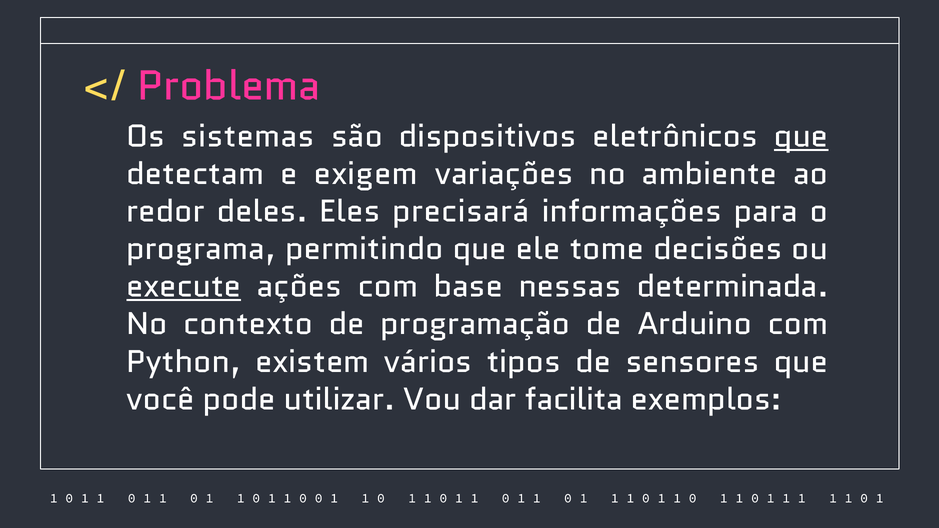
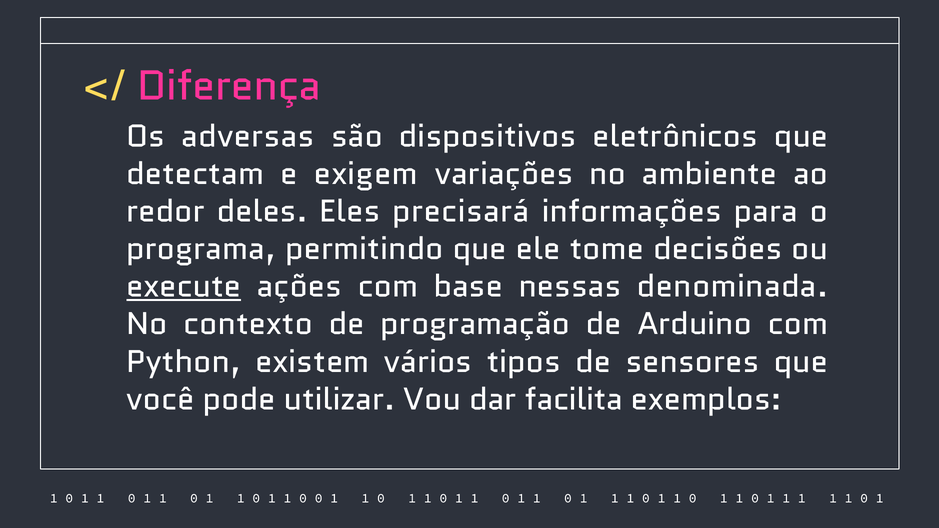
Problema: Problema -> Diferença (229, 86)
sistemas: sistemas -> adversas (248, 136)
que underline: present -> none (801, 136)
determinada: determinada -> denominada (732, 287)
